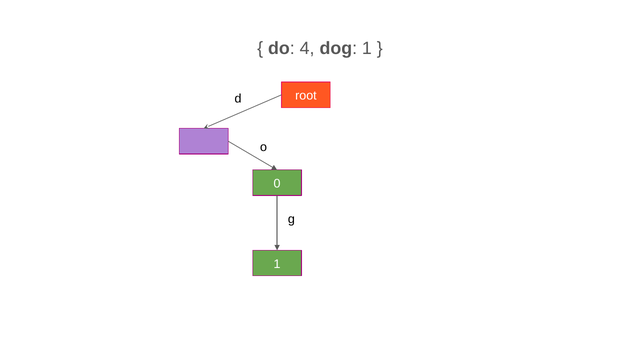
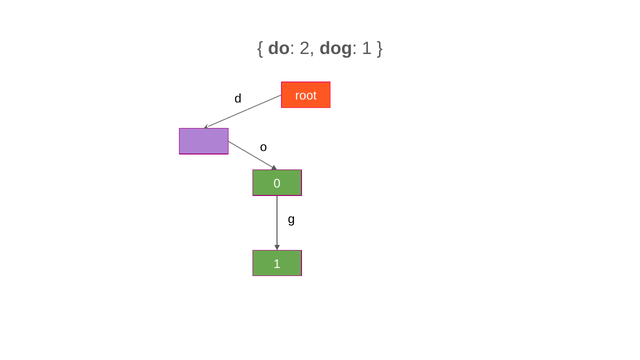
4: 4 -> 2 (307, 48)
